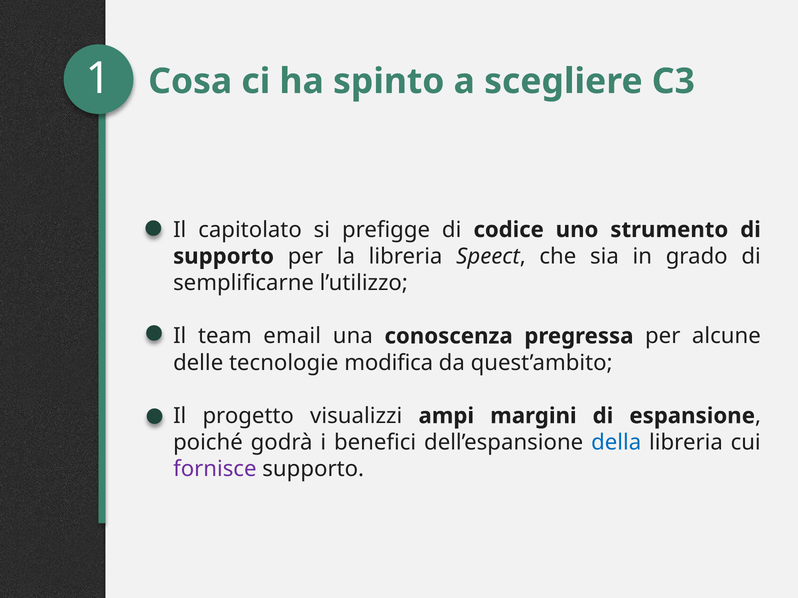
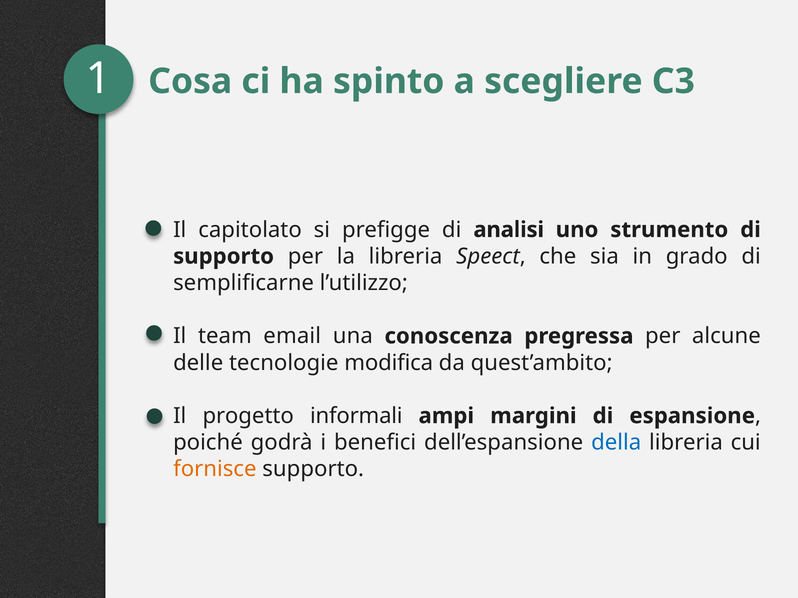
codice: codice -> analisi (509, 230)
visualizzi: visualizzi -> informali (356, 416)
fornisce colour: purple -> orange (215, 469)
